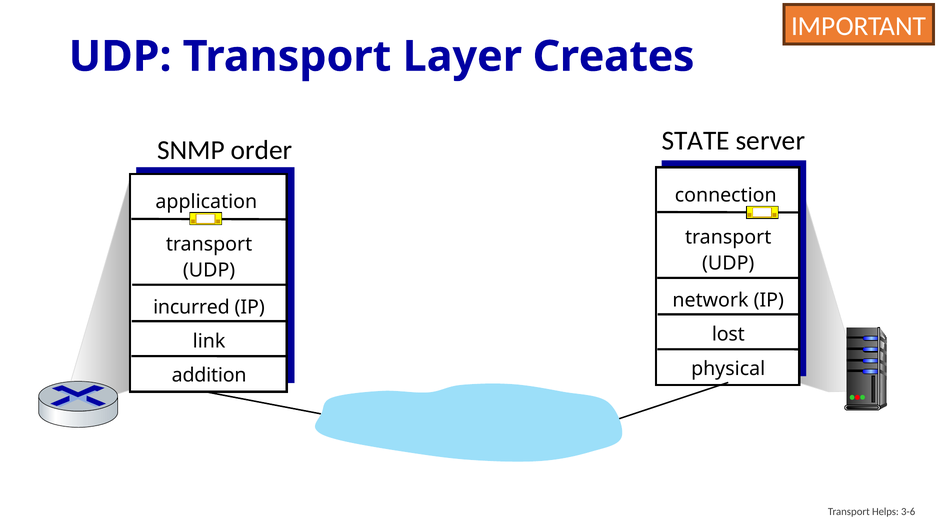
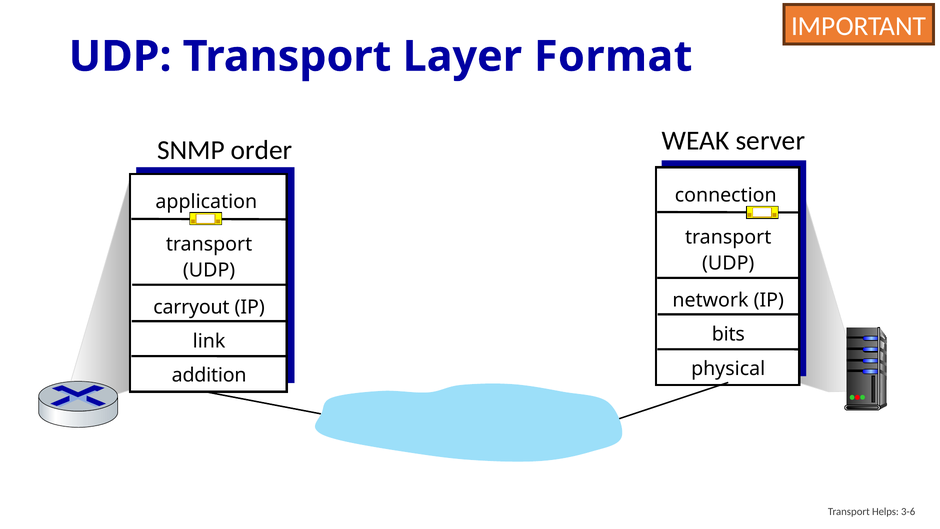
Creates: Creates -> Format (613, 57)
STATE: STATE -> WEAK (696, 140)
incurred: incurred -> carryout (191, 307)
lost: lost -> bits (728, 334)
